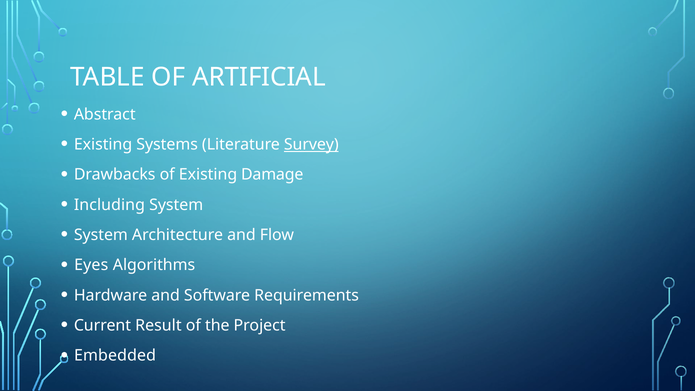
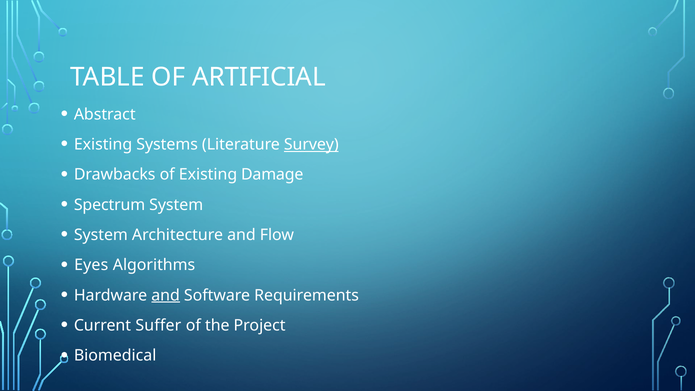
Including: Including -> Spectrum (110, 205)
and underline: none -> present (166, 295)
Result: Result -> Suffer (158, 325)
Embedded: Embedded -> Biomedical (115, 356)
